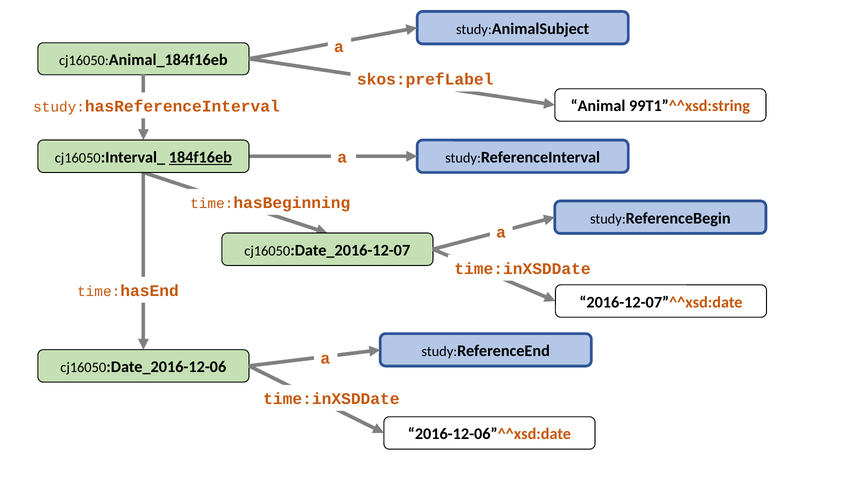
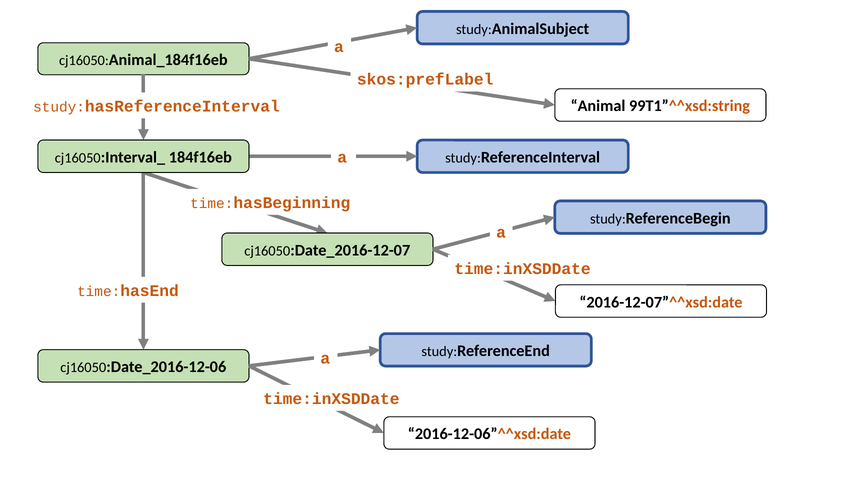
184f16eb underline: present -> none (200, 157)
